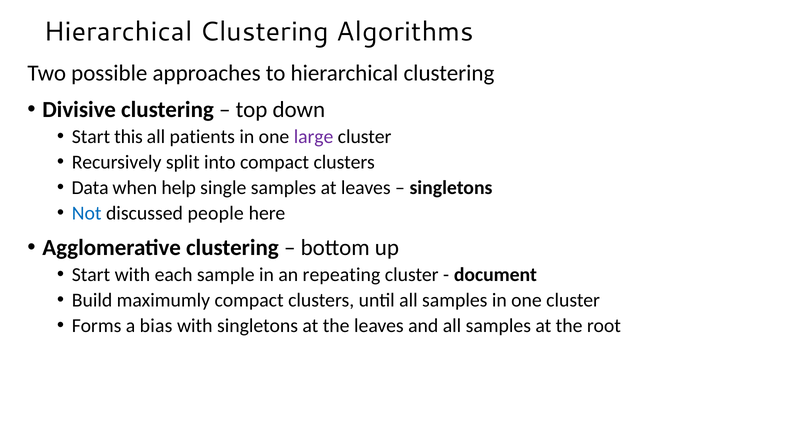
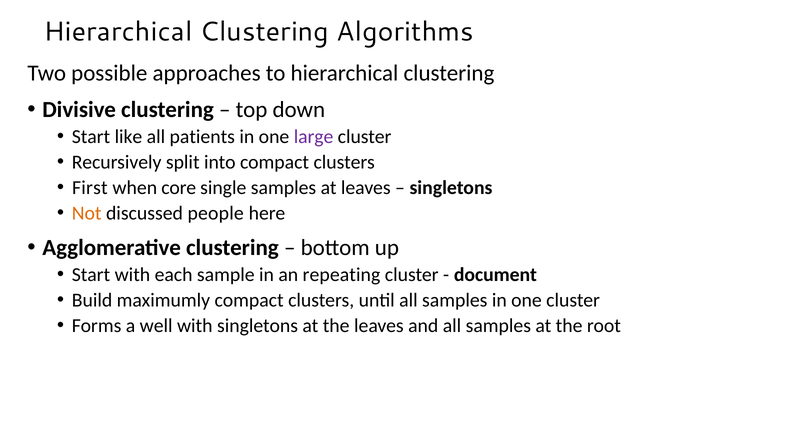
this: this -> like (128, 137)
Data: Data -> First (90, 188)
help: help -> core (179, 188)
Not colour: blue -> orange (87, 213)
bias: bias -> well (156, 325)
